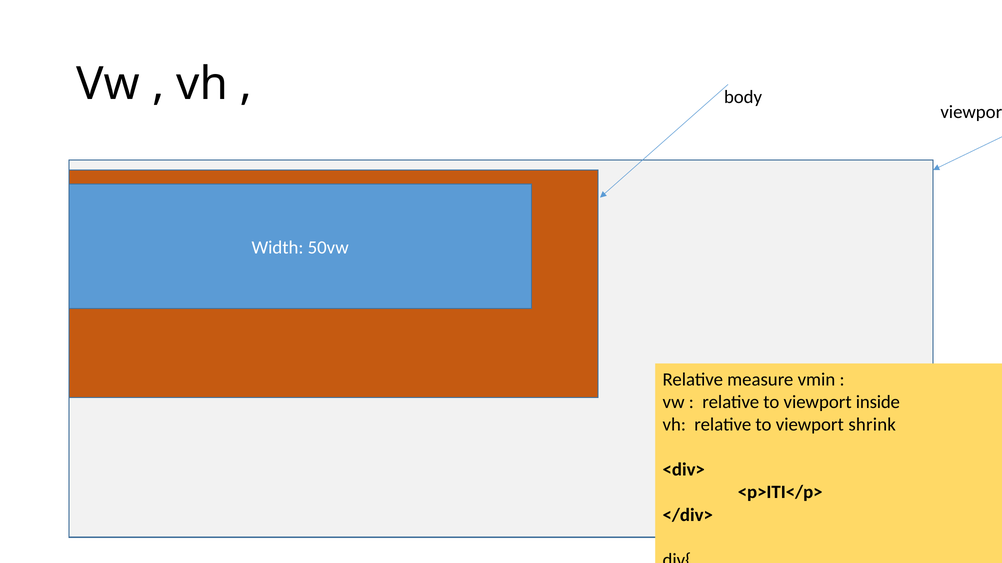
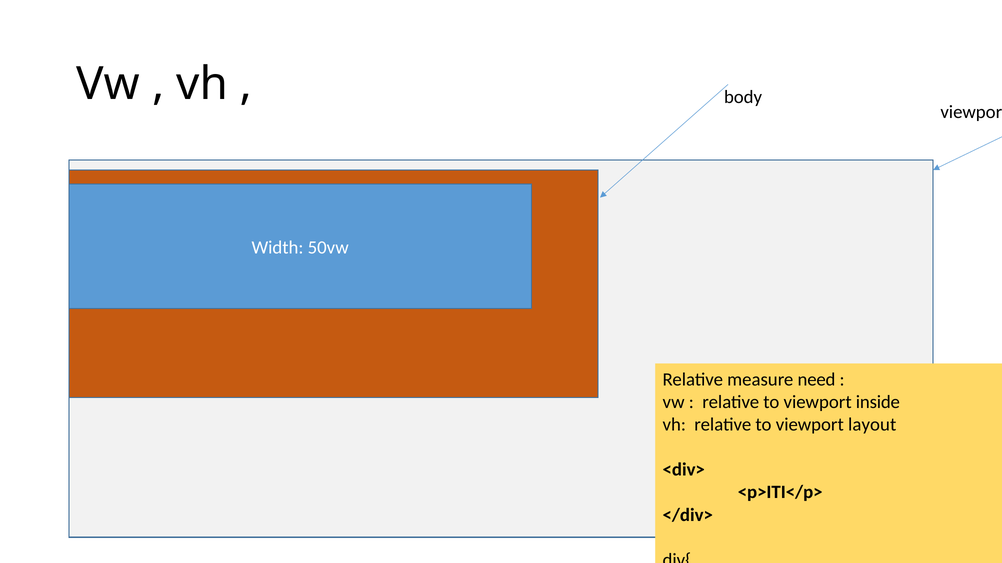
vmin: vmin -> need (817, 380)
shrink: shrink -> layout (872, 425)
